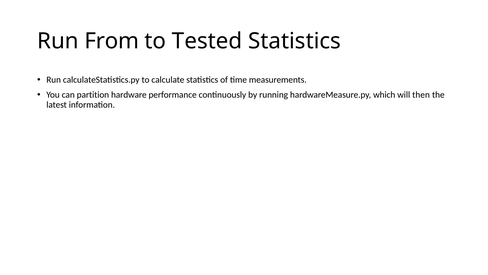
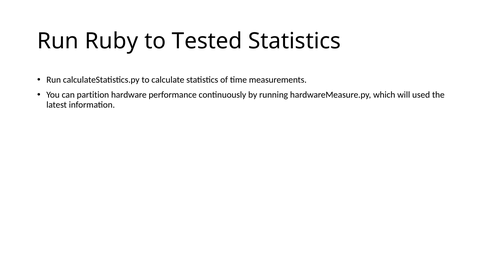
From: From -> Ruby (111, 41)
then: then -> used (421, 95)
